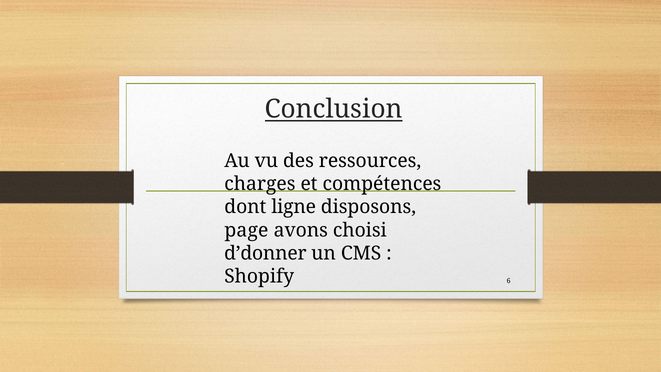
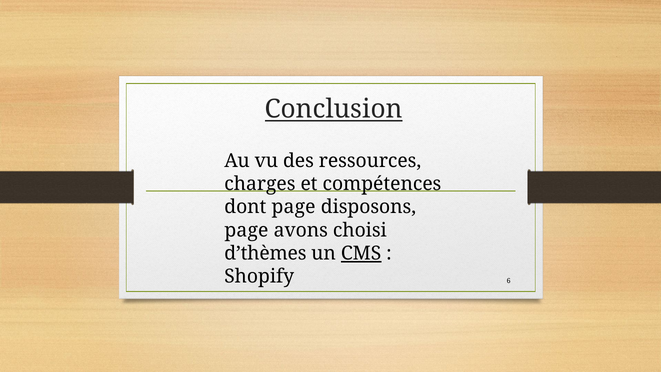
dont ligne: ligne -> page (294, 207)
d’donner: d’donner -> d’thèmes (265, 253)
CMS underline: none -> present (361, 253)
